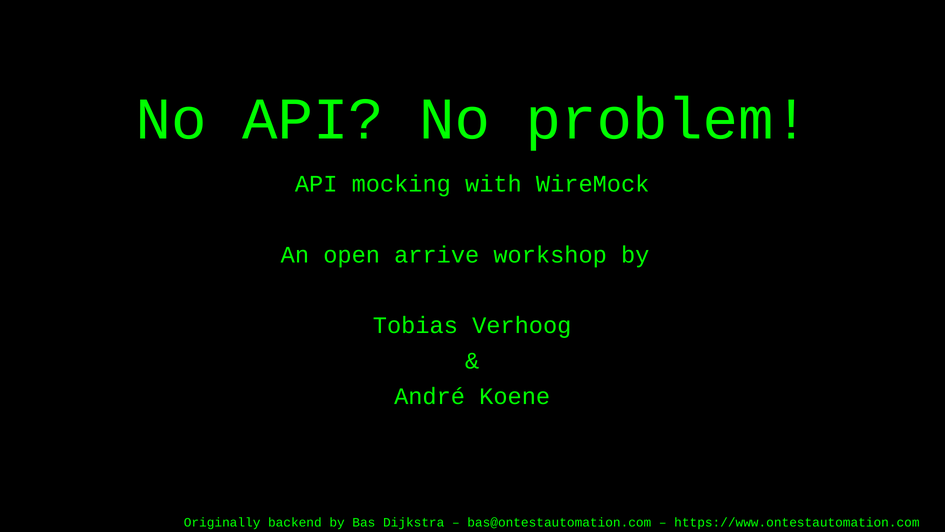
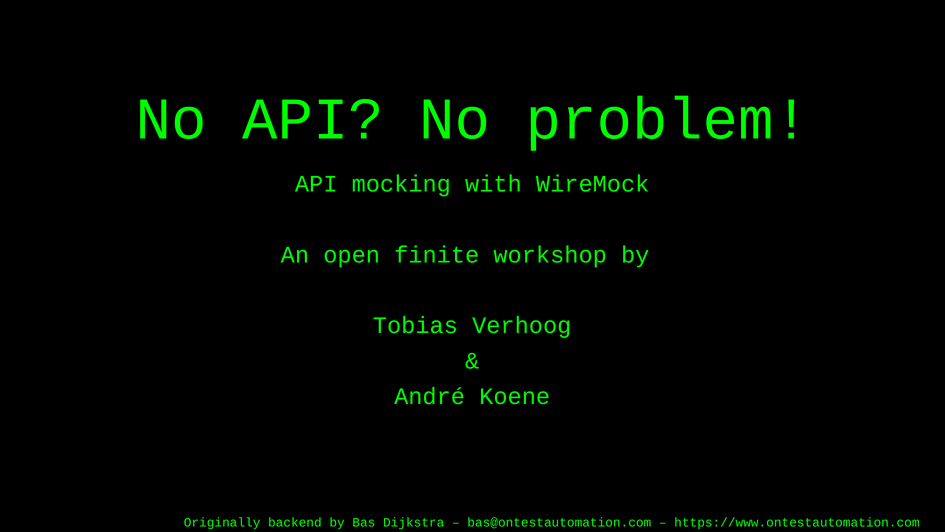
arrive: arrive -> finite (437, 255)
